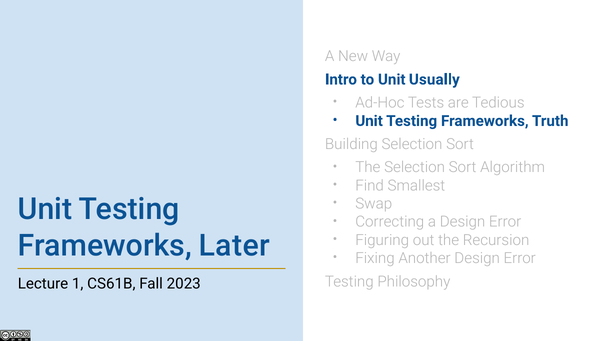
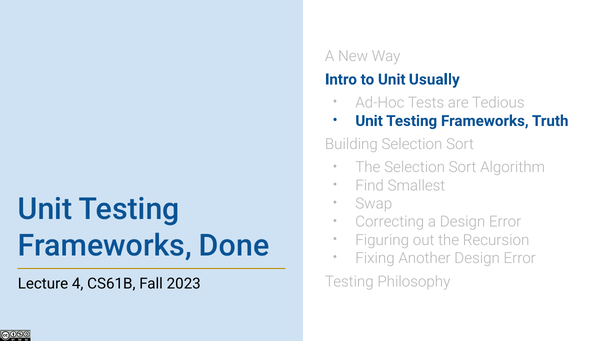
Later: Later -> Done (234, 246)
1: 1 -> 4 (78, 284)
